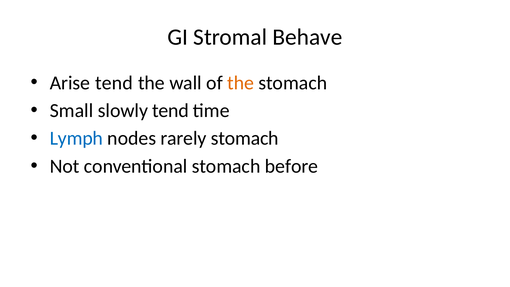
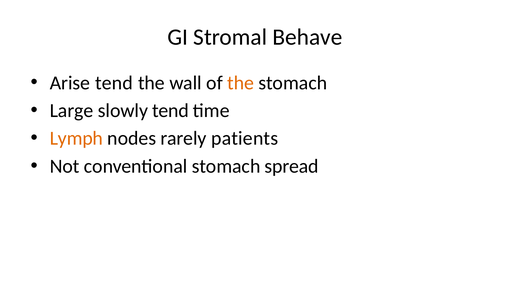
Small: Small -> Large (72, 111)
Lymph colour: blue -> orange (76, 138)
rarely stomach: stomach -> patients (245, 138)
before: before -> spread (292, 166)
